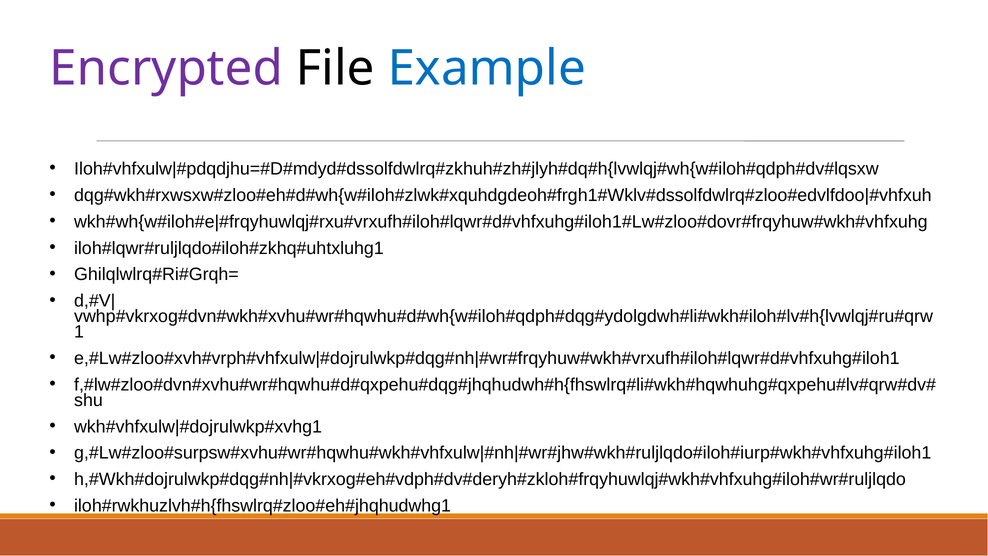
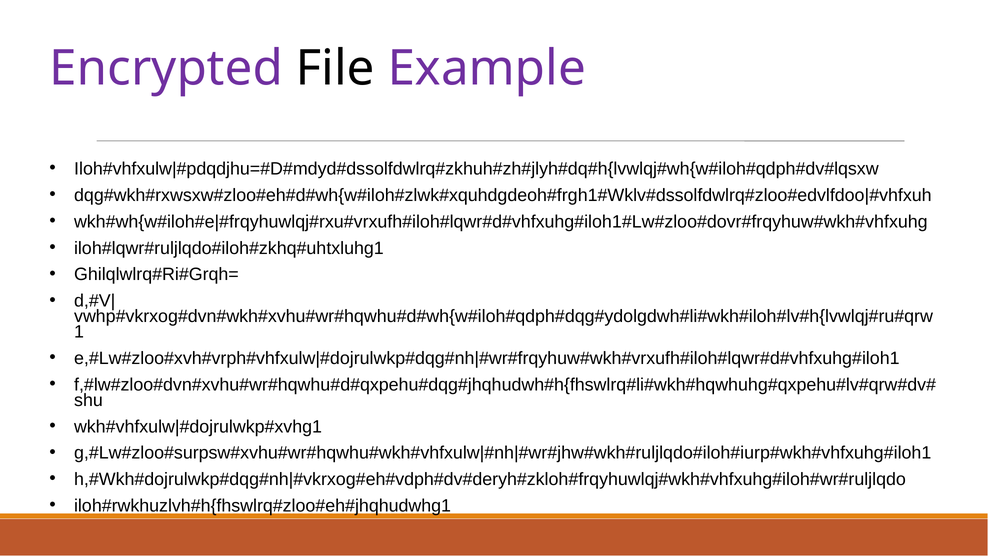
Example colour: blue -> purple (487, 68)
